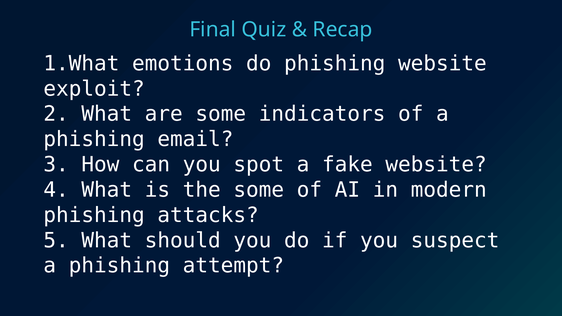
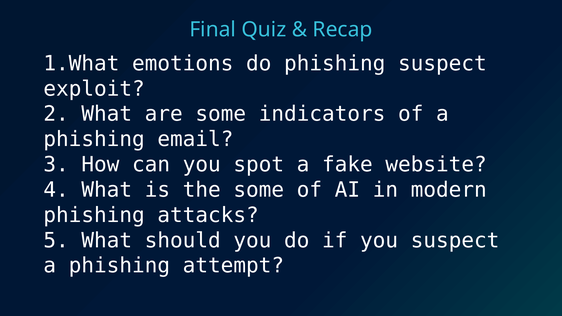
phishing website: website -> suspect (443, 63)
